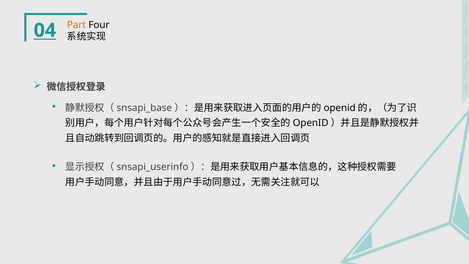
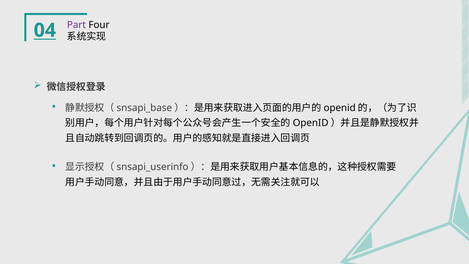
Part colour: orange -> purple (76, 25)
